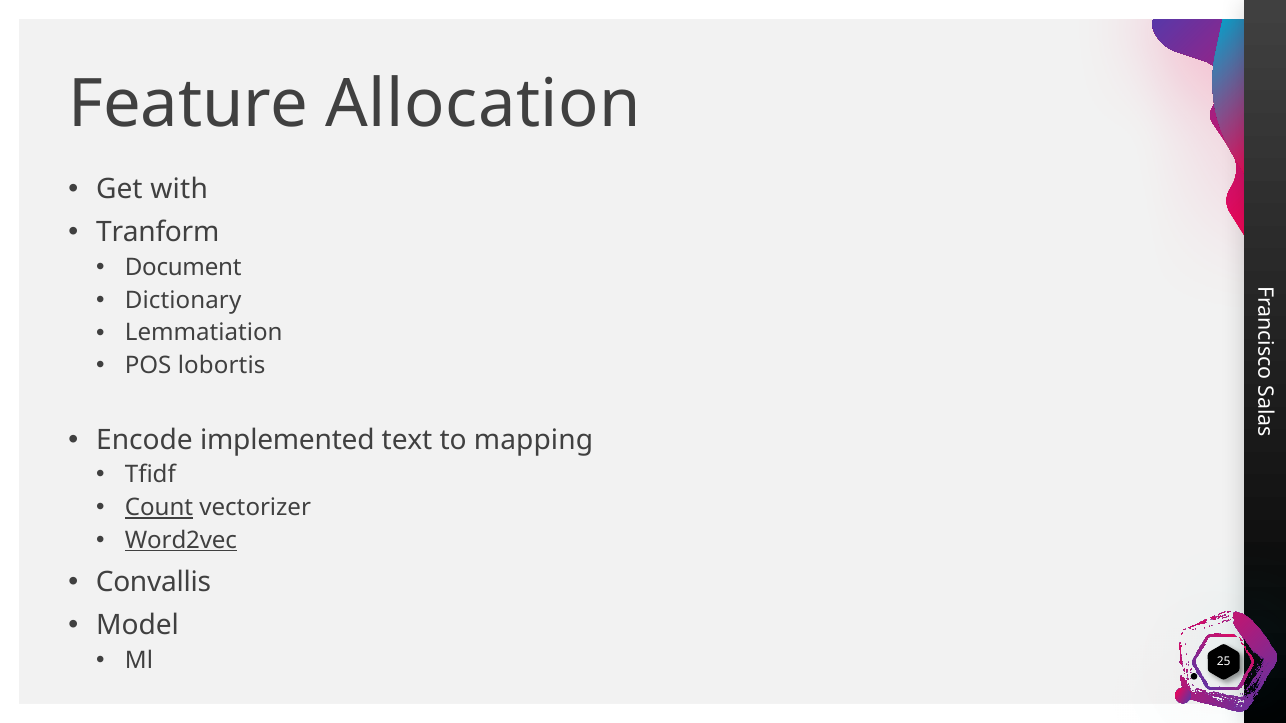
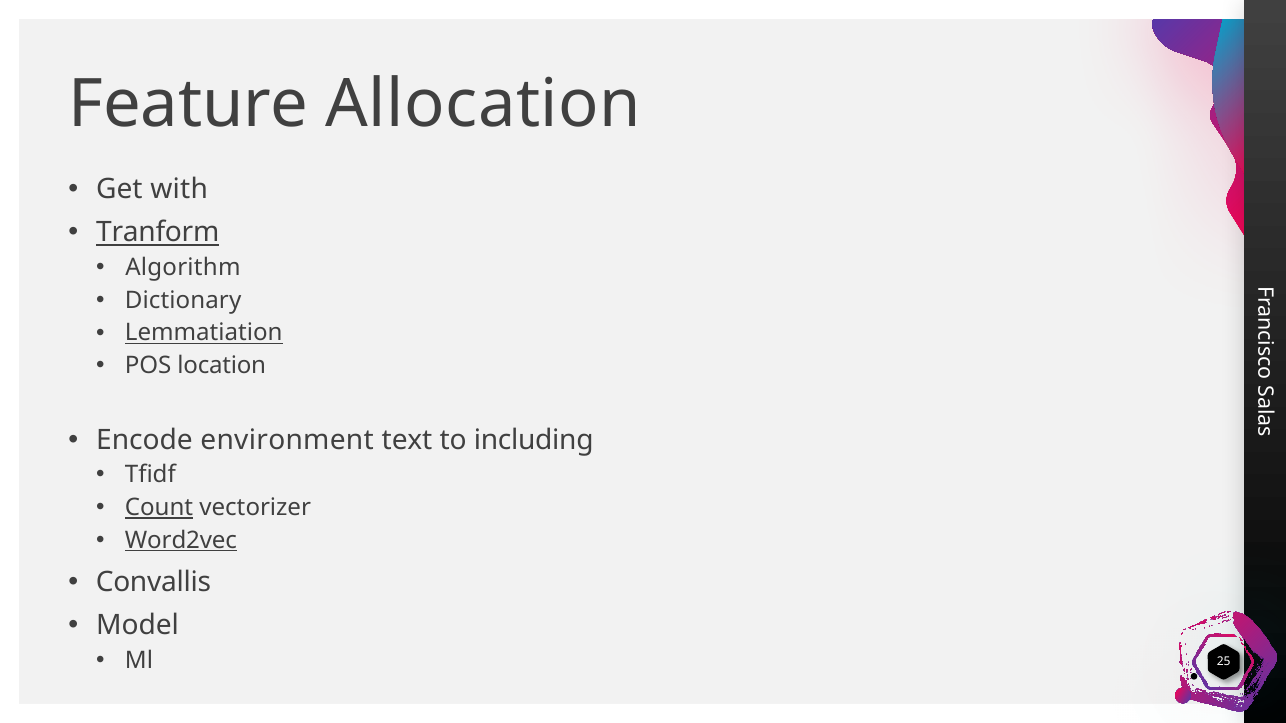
Tranform underline: none -> present (158, 233)
Document: Document -> Algorithm (183, 268)
Lemmatiation underline: none -> present (204, 333)
lobortis: lobortis -> location (222, 366)
implemented: implemented -> environment (287, 440)
mapping: mapping -> including (534, 440)
